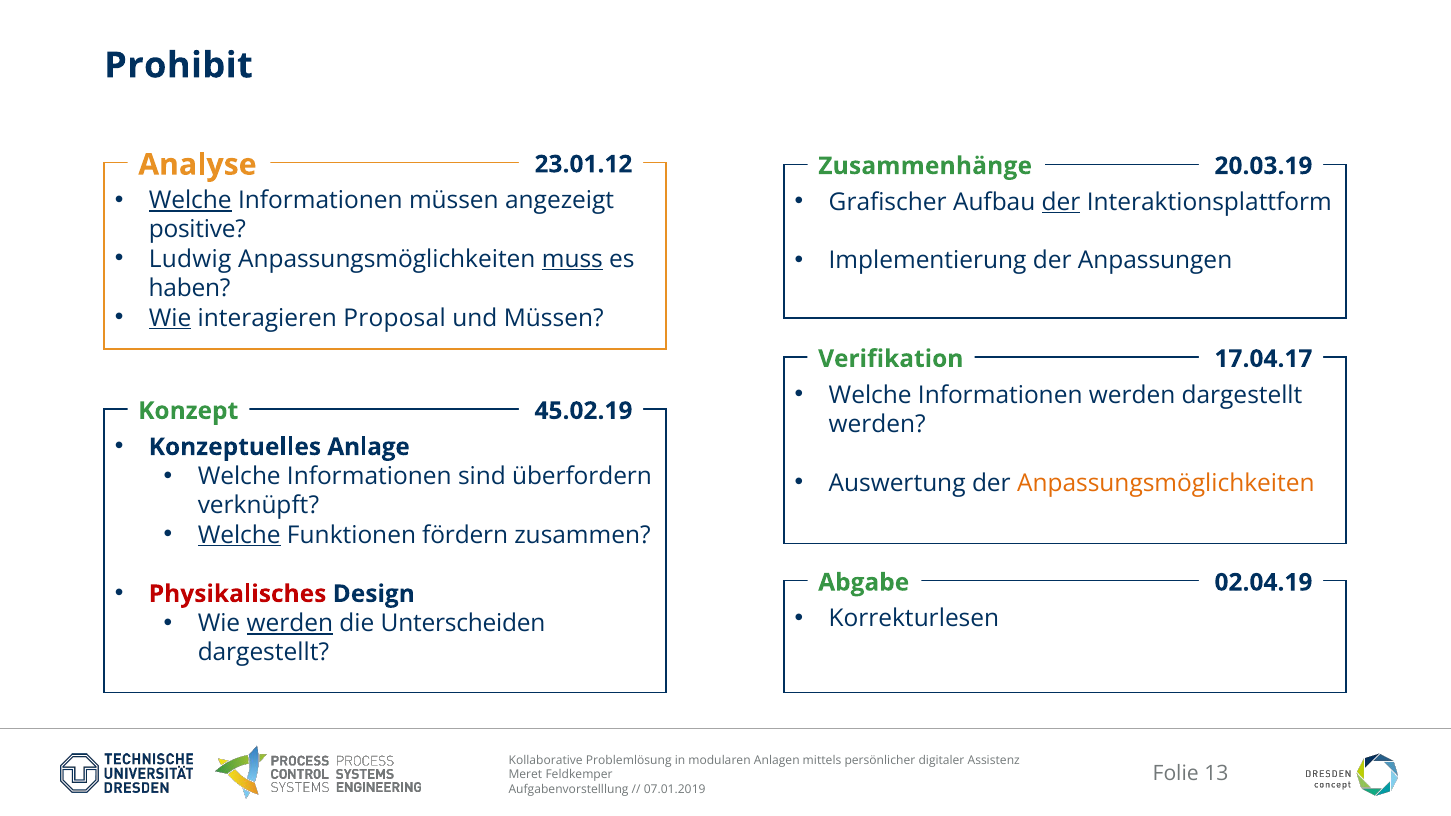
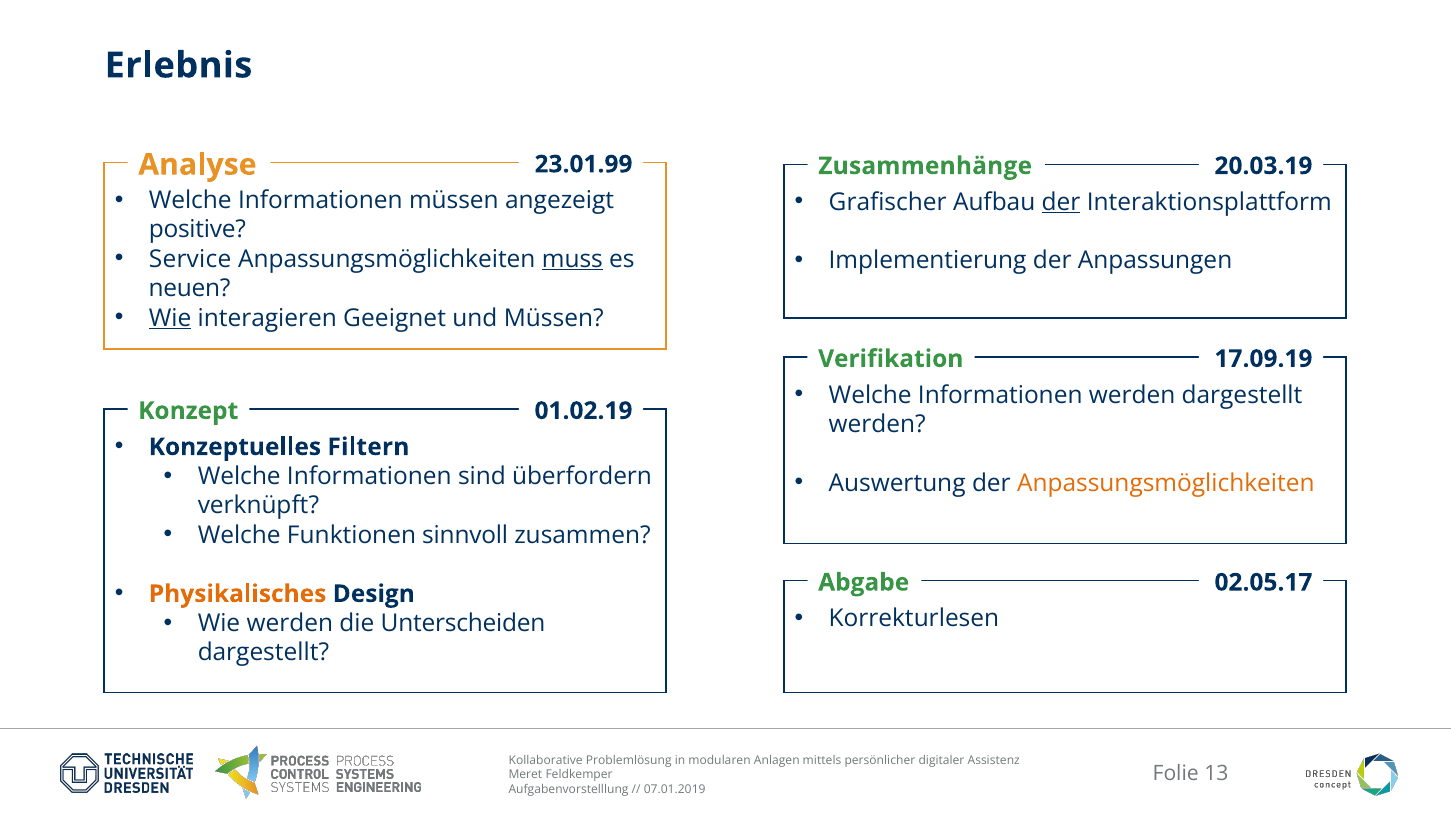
Prohibit: Prohibit -> Erlebnis (178, 65)
23.01.12: 23.01.12 -> 23.01.99 (583, 164)
Welche underline: present -> none (190, 200)
Ludwig: Ludwig -> Service (190, 259)
haben: haben -> neuen (190, 289)
Proposal: Proposal -> Geeignet (395, 318)
17.04.17: 17.04.17 -> 17.09.19 (1263, 359)
45.02.19: 45.02.19 -> 01.02.19 (583, 411)
Anlage: Anlage -> Filtern (368, 447)
Welche underline: present -> none (239, 535)
fördern: fördern -> sinnvoll (465, 535)
02.04.19: 02.04.19 -> 02.05.17 (1263, 583)
Physikalisches colour: red -> orange (238, 594)
werden underline: present -> none (290, 623)
